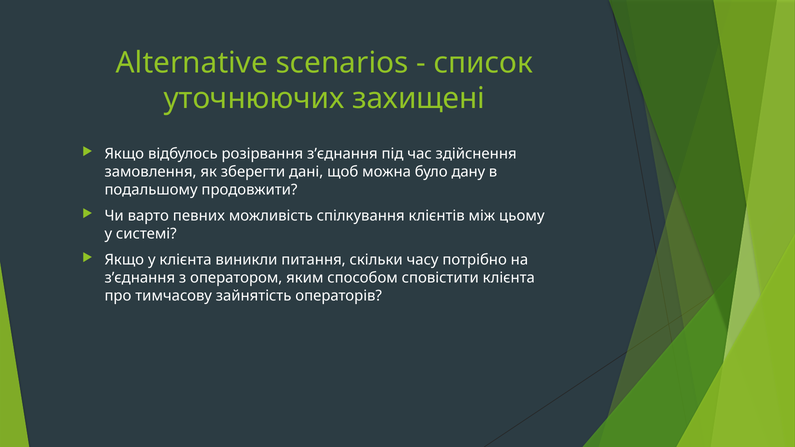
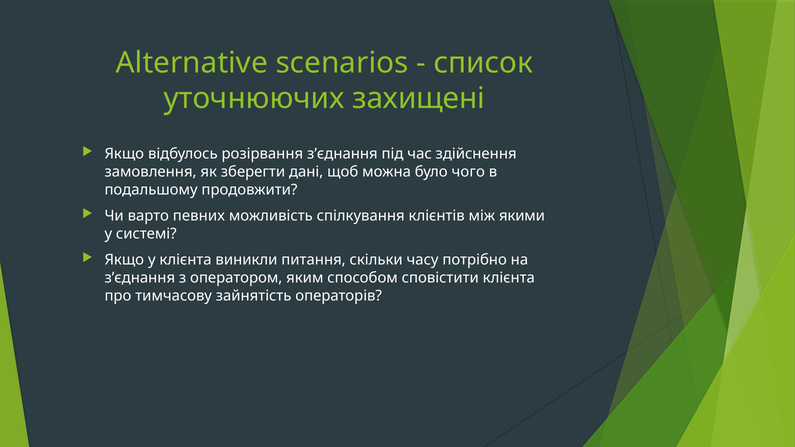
дану: дану -> чого (468, 172)
цьому: цьому -> якими (522, 216)
